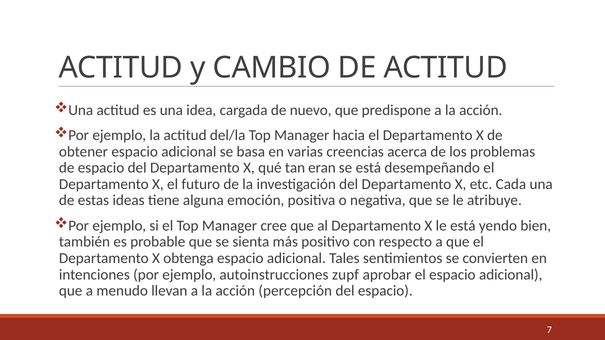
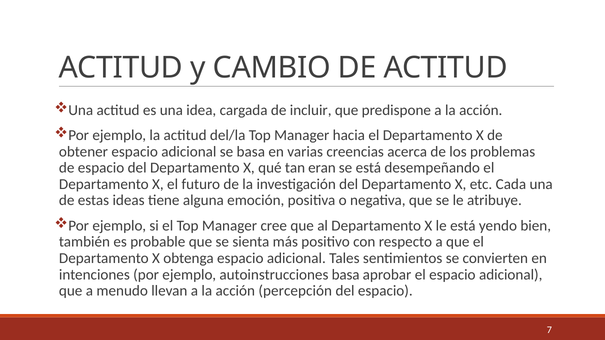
nuevo: nuevo -> incluir (311, 110)
autoinstrucciones zupf: zupf -> basa (346, 275)
